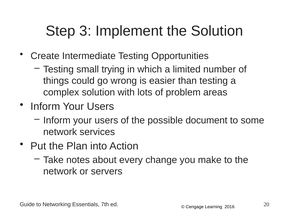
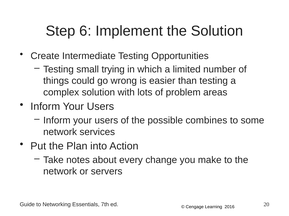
3: 3 -> 6 (85, 31)
document: document -> combines (206, 121)
